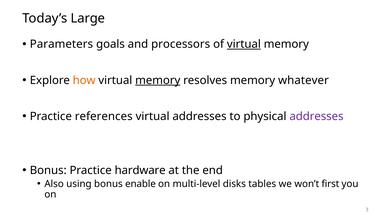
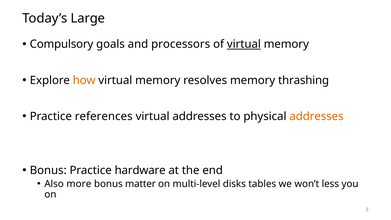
Parameters: Parameters -> Compulsory (62, 44)
memory underline: present -> none (158, 80)
whatever: whatever -> thrashing (304, 80)
addresses colour: purple -> orange (316, 116)
using: using -> more (79, 184)
enable: enable -> matter (140, 184)
first: first -> less (330, 184)
